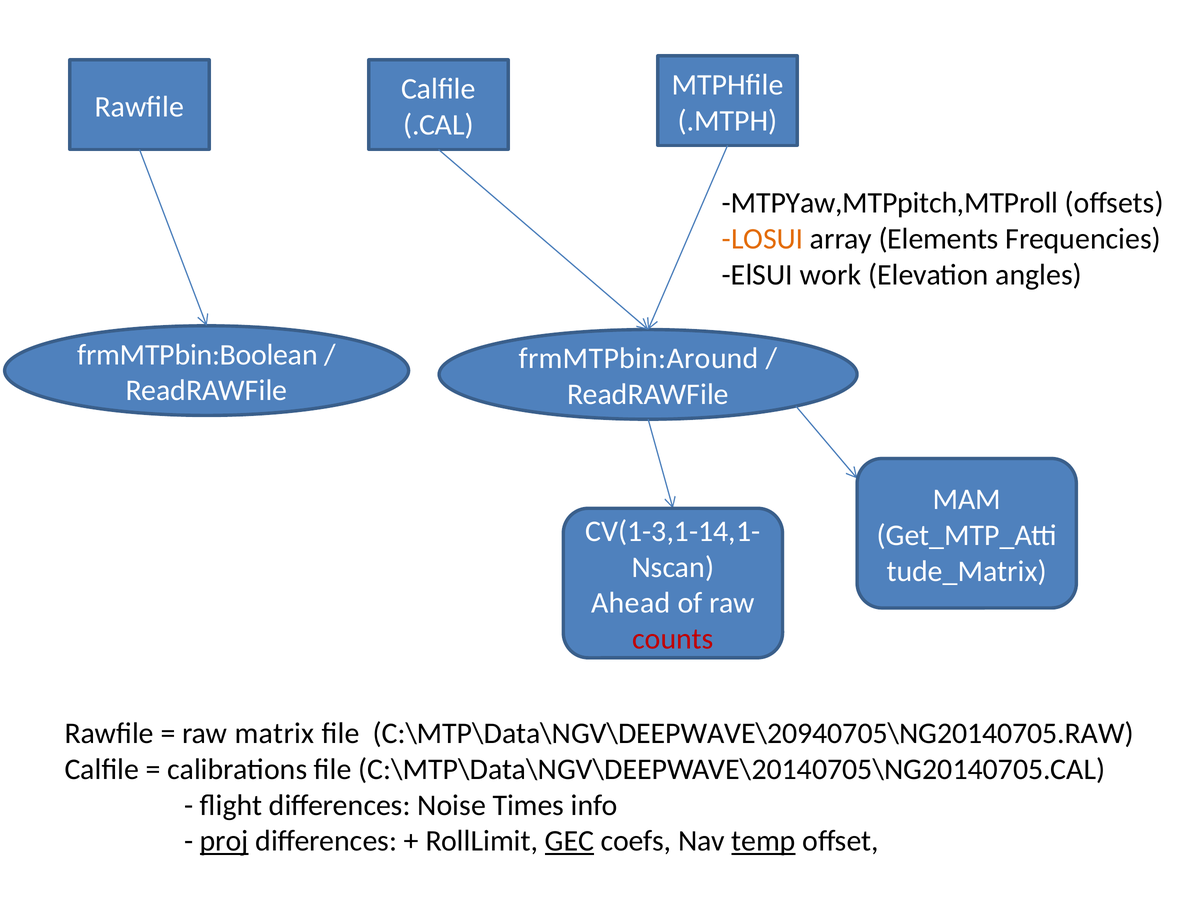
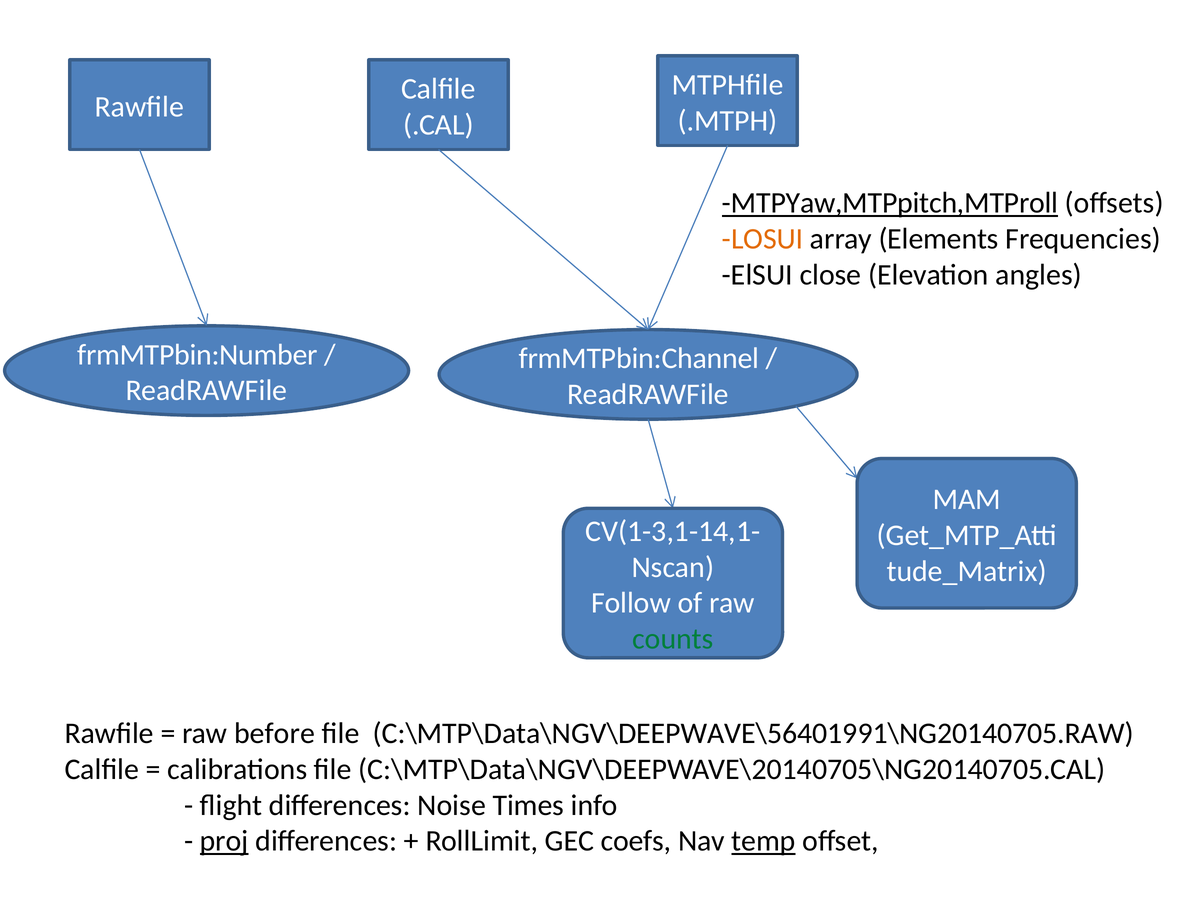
MTPYaw,MTPpitch,MTProll underline: none -> present (890, 203)
work: work -> close (830, 275)
frmMTPbin:Boolean: frmMTPbin:Boolean -> frmMTPbin:Number (197, 355)
frmMTPbin:Around: frmMTPbin:Around -> frmMTPbin:Channel (639, 359)
Ahead: Ahead -> Follow (631, 603)
counts colour: red -> green (673, 639)
matrix: matrix -> before (275, 733)
C:\MTP\Data\NGV\DEEPWAVE\20940705\NG20140705.RAW: C:\MTP\Data\NGV\DEEPWAVE\20940705\NG20140705.RAW -> C:\MTP\Data\NGV\DEEPWAVE\56401991\NG20140705.RAW (753, 733)
GEC underline: present -> none (569, 841)
